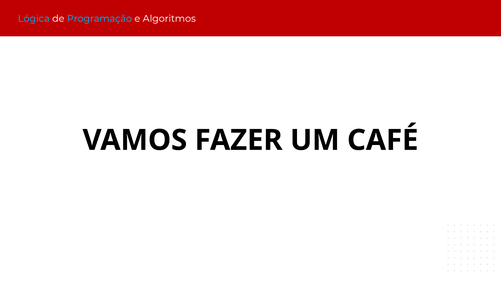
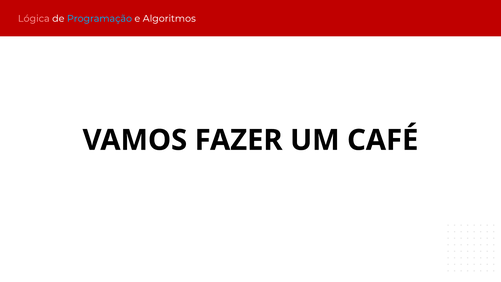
Lógica colour: light blue -> pink (34, 19)
